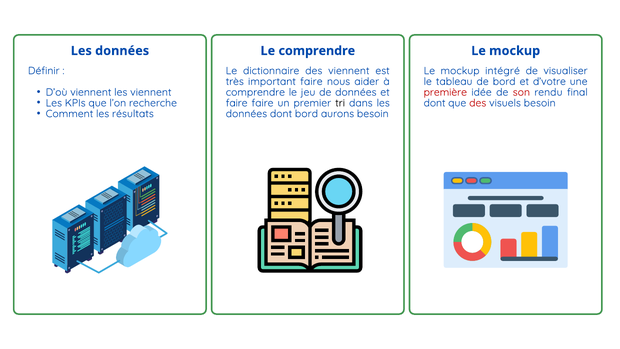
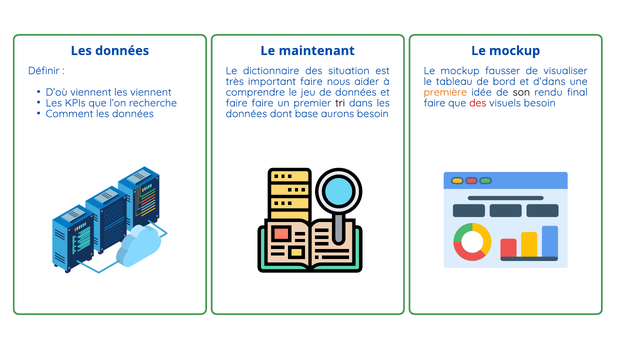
Le comprendre: comprendre -> maintenant (317, 51)
des viennent: viennent -> situation (349, 71)
intégré: intégré -> fausser (503, 71)
d’votre: d’votre -> d’dans (549, 81)
première colour: red -> orange (445, 92)
son colour: red -> black (521, 92)
dont: dont -> faire (435, 103)
Comment les résultats: résultats -> données (133, 114)
dont bord: bord -> base (307, 114)
